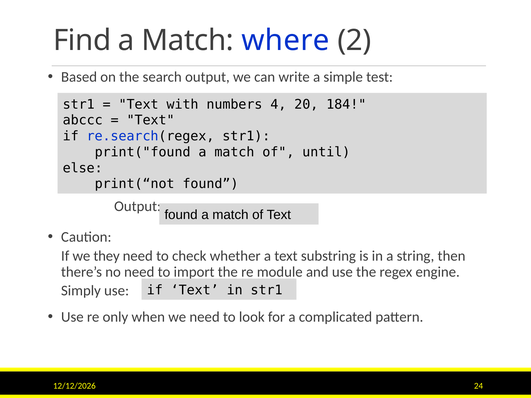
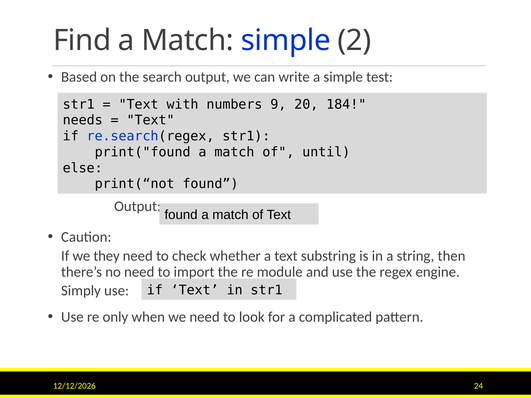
Match where: where -> simple (286, 40)
4: 4 -> 9 (278, 104)
abccc: abccc -> needs (83, 120)
